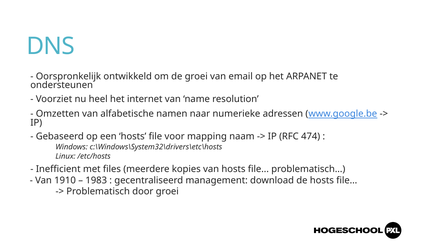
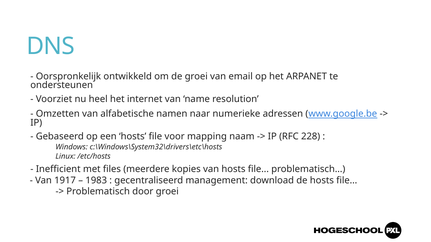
474: 474 -> 228 (311, 137)
1910: 1910 -> 1917 (65, 181)
